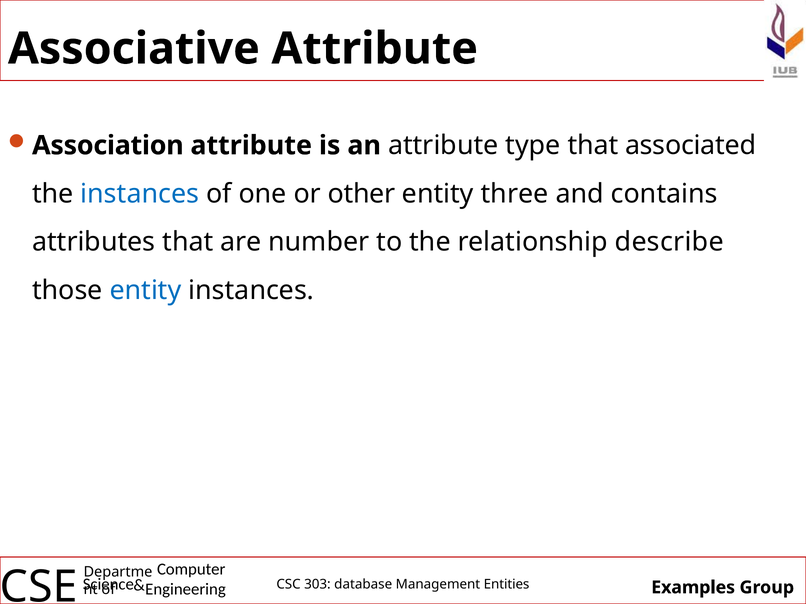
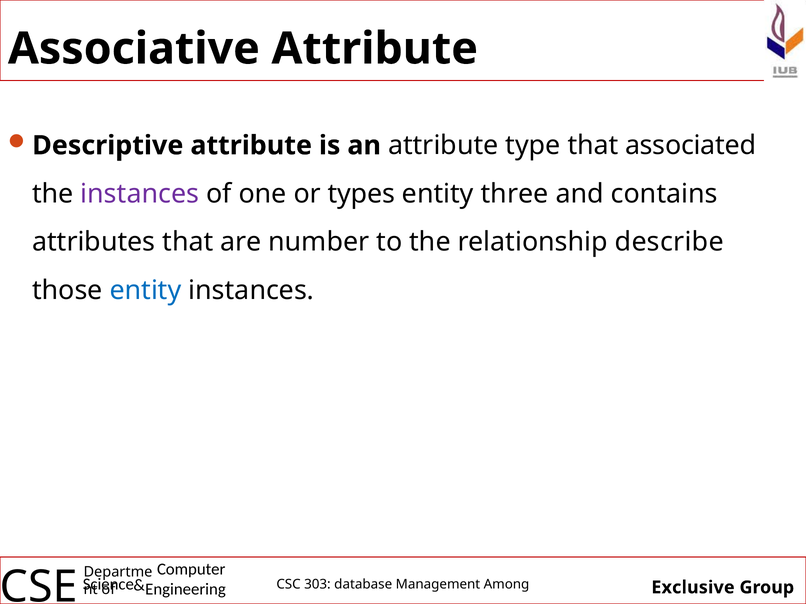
Association: Association -> Descriptive (108, 146)
instances colour: blue -> purple (140, 194)
other: other -> types (362, 194)
Examples: Examples -> Exclusive (693, 588)
Entities: Entities -> Among (507, 585)
